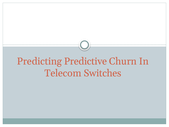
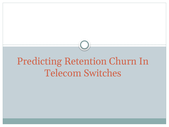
Predictive: Predictive -> Retention (86, 61)
